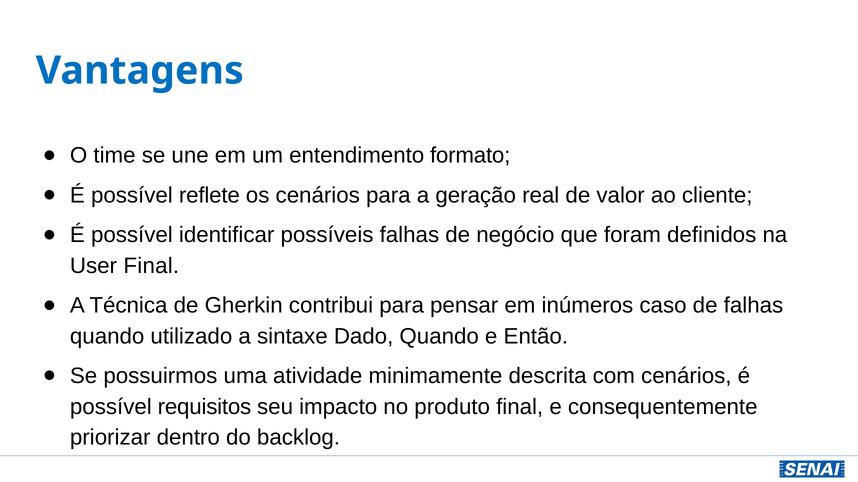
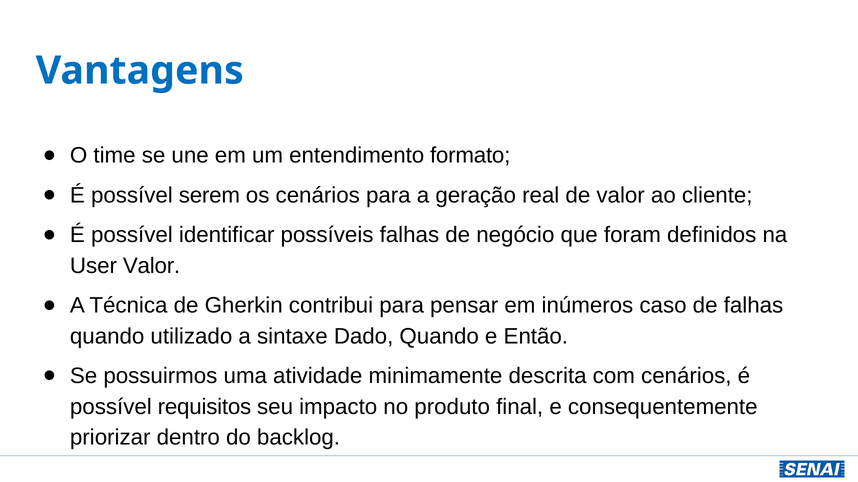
reflete: reflete -> serem (209, 196)
User Final: Final -> Valor (152, 266)
